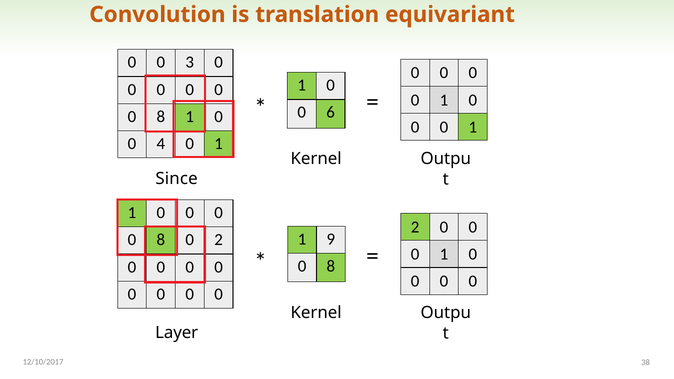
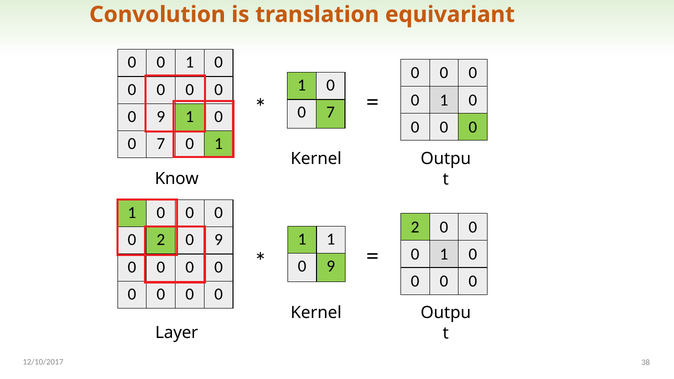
3: 3 -> 1 (190, 62)
6: 6 -> 7 (331, 112)
8: 8 -> 9 (161, 117)
1: 1 -> 0 (473, 127)
4: 4 -> 7 (161, 144)
Since: Since -> Know (177, 179)
1 9: 9 -> 1 (331, 239)
8: 8 -> 2 (161, 240)
2: 2 -> 9 (219, 240)
8: 8 -> 9 (331, 266)
